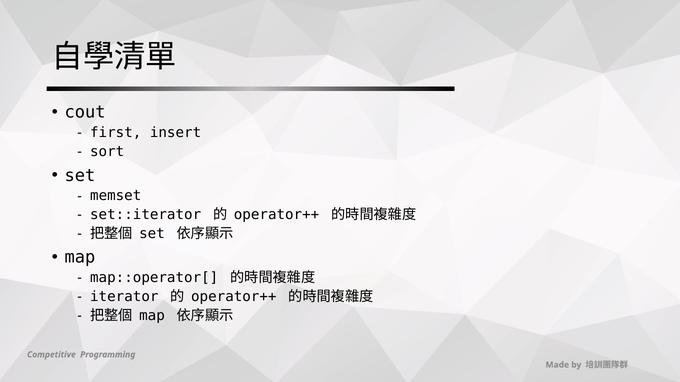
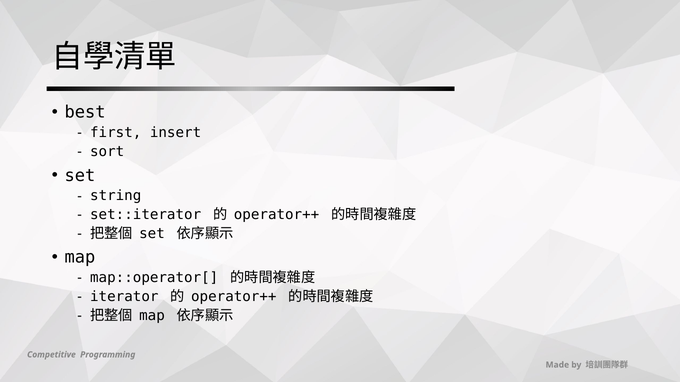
cout: cout -> best (85, 113)
memset: memset -> string (116, 196)
